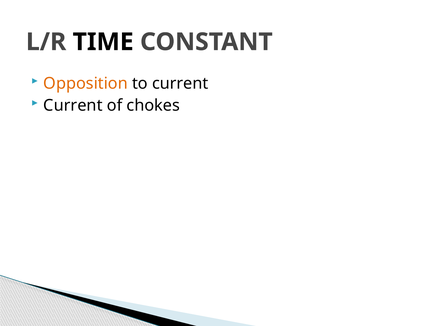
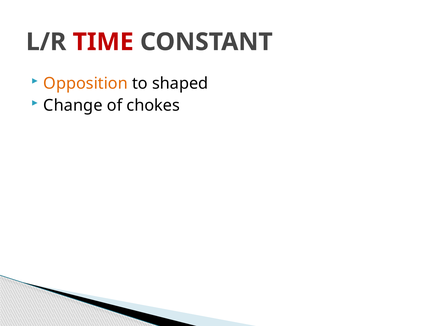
TIME colour: black -> red (103, 42)
to current: current -> shaped (180, 83)
Current: Current -> Change (73, 105)
